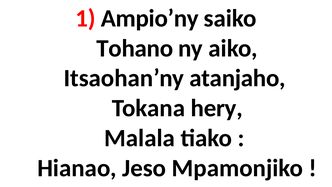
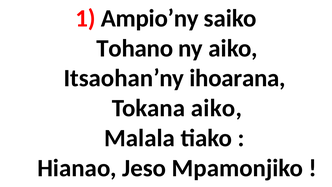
atanjaho: atanjaho -> ihoarana (237, 78)
Tokana hery: hery -> aiko (216, 108)
